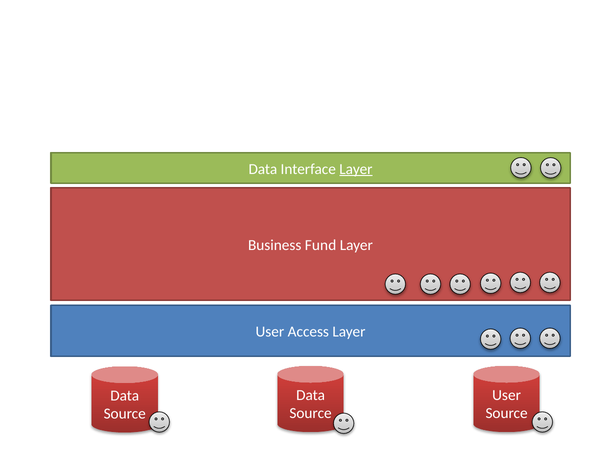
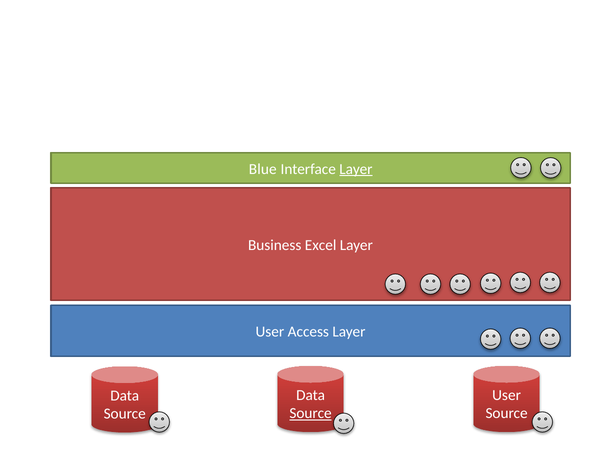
Data: Data -> Blue (263, 169)
Fund: Fund -> Excel (321, 245)
Source underline: none -> present (311, 414)
